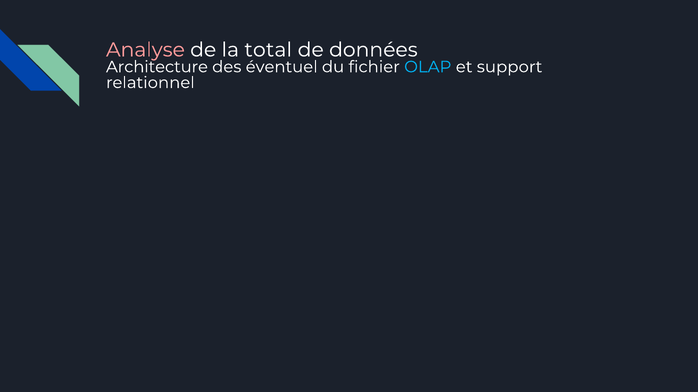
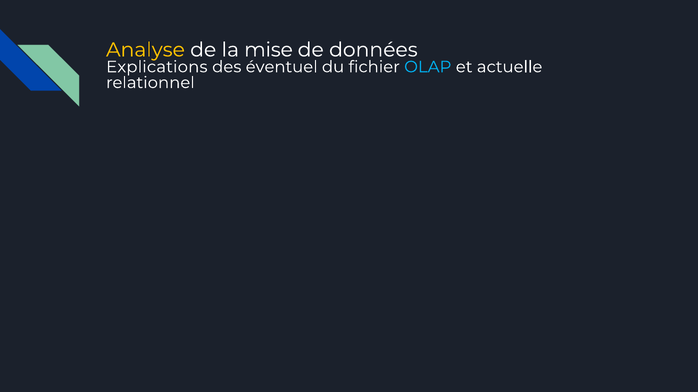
Analyse colour: pink -> yellow (145, 50)
total: total -> mise (268, 50)
Architecture: Architecture -> Explications (157, 67)
support: support -> actuelle (510, 67)
